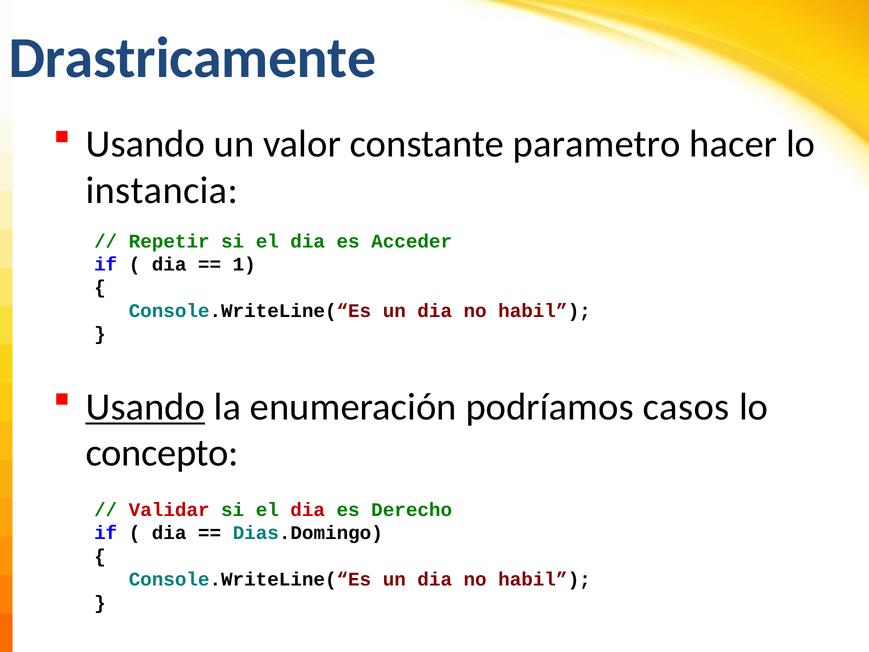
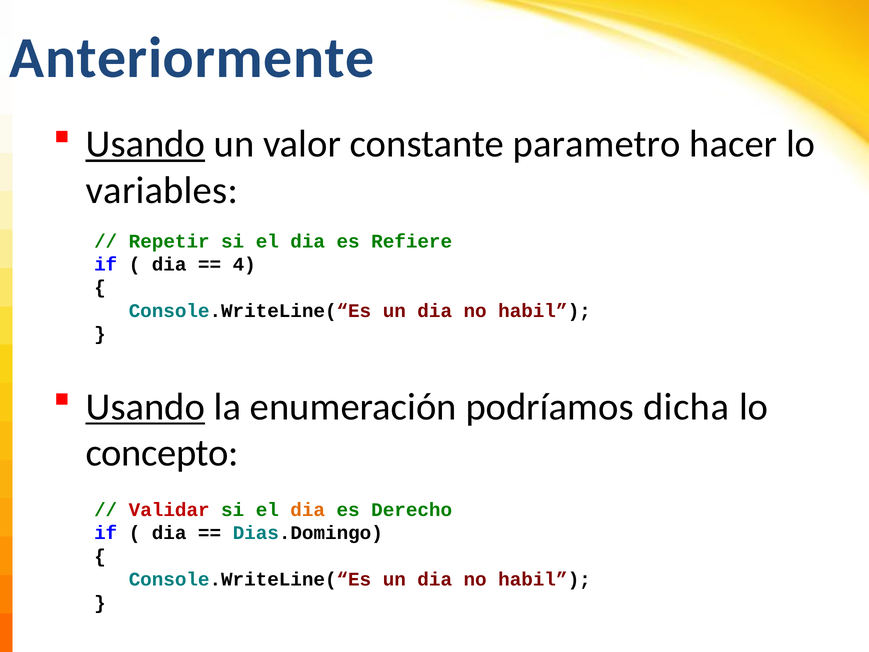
Drastricamente: Drastricamente -> Anteriormente (192, 58)
Usando underline: none -> present (145, 144)
instancia: instancia -> variables (162, 190)
Acceder: Acceder -> Refiere (412, 241)
1: 1 -> 4 (244, 264)
casos: casos -> dicha (686, 407)
dia colour: red -> orange (308, 510)
